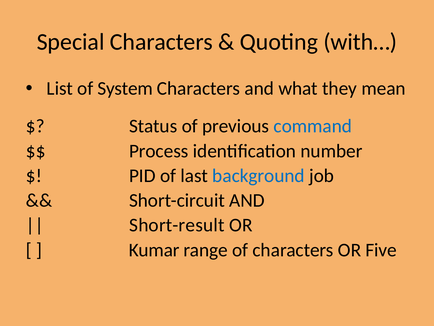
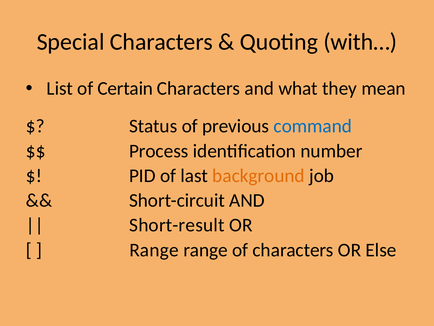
System: System -> Certain (125, 88)
background colour: blue -> orange (259, 175)
Kumar: Kumar -> Range (154, 250)
Five: Five -> Else (381, 250)
